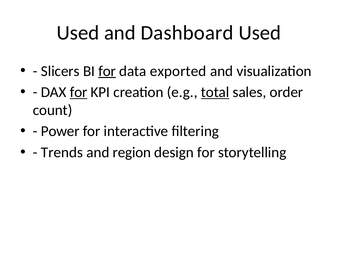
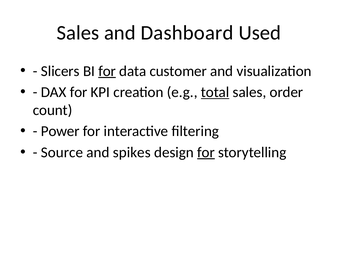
Used: Used -> Sales (78, 33)
exported: exported -> customer (178, 71)
for underline: present -> none (79, 92)
Trends: Trends -> Source (62, 152)
region: region -> spikes (132, 152)
for underline: none -> present (206, 152)
